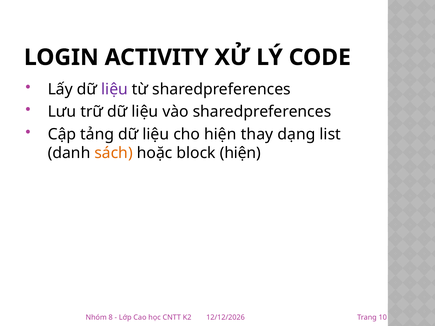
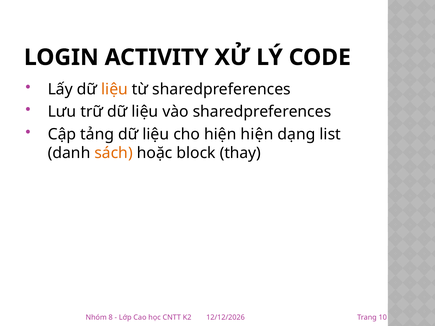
liệu colour: purple -> orange (115, 89)
hiện thay: thay -> hiện (257, 134)
block hiện: hiện -> thay (240, 153)
